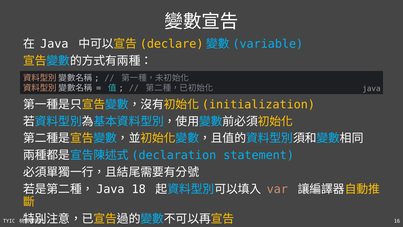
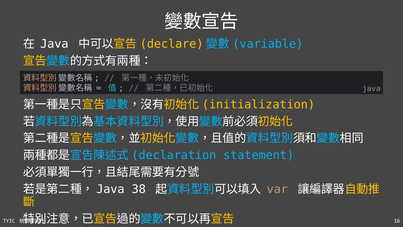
18: 18 -> 38 (139, 189)
